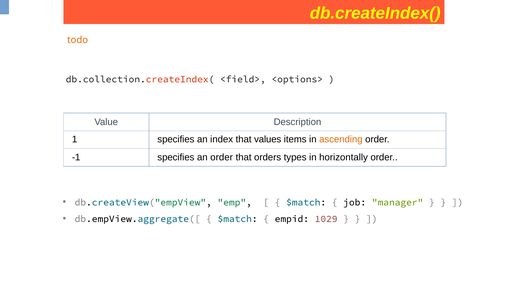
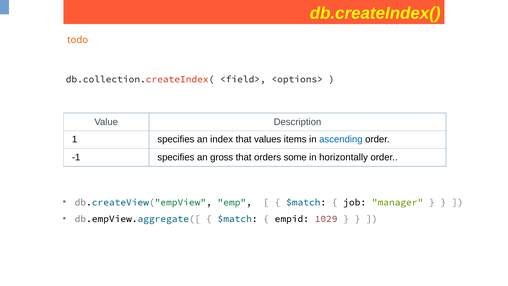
ascending colour: orange -> blue (341, 139)
an order: order -> gross (222, 157)
types: types -> some (295, 157)
